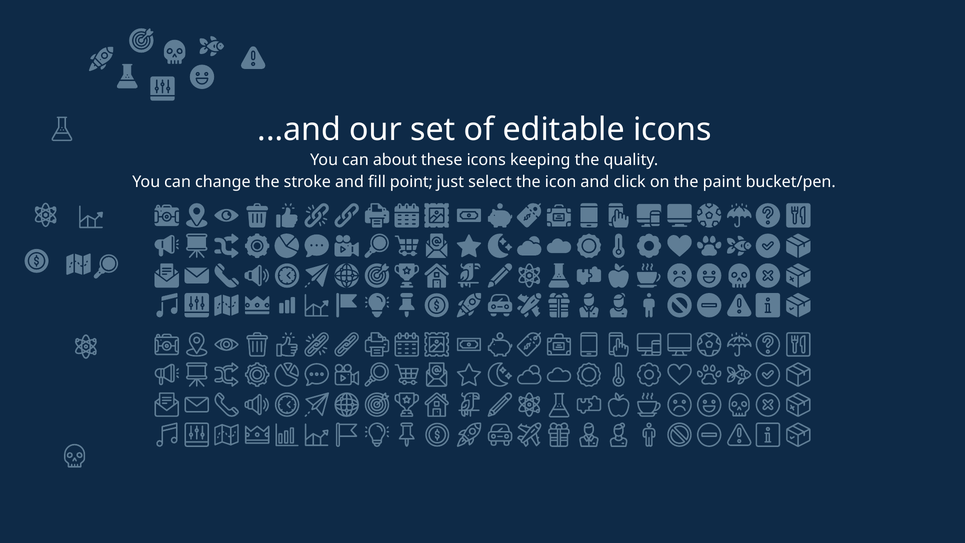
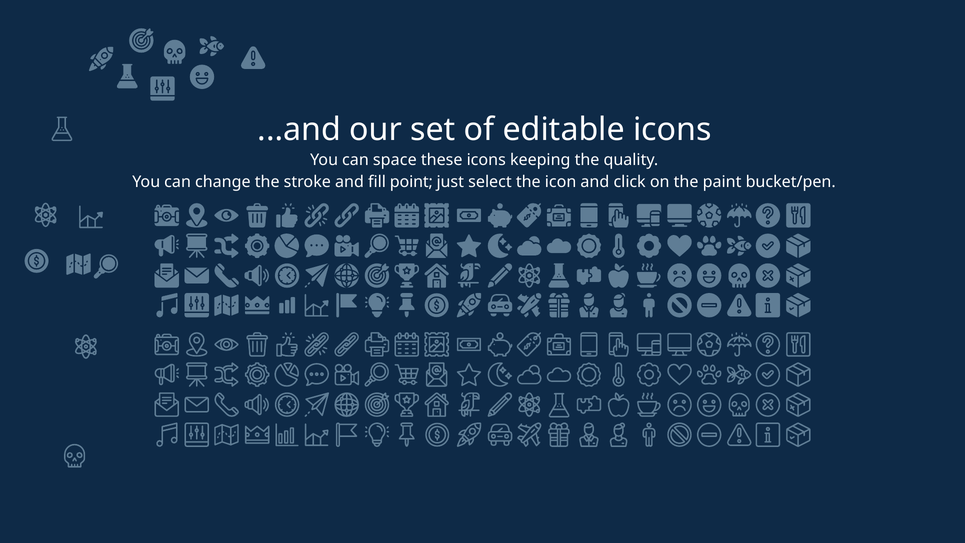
about: about -> space (395, 160)
